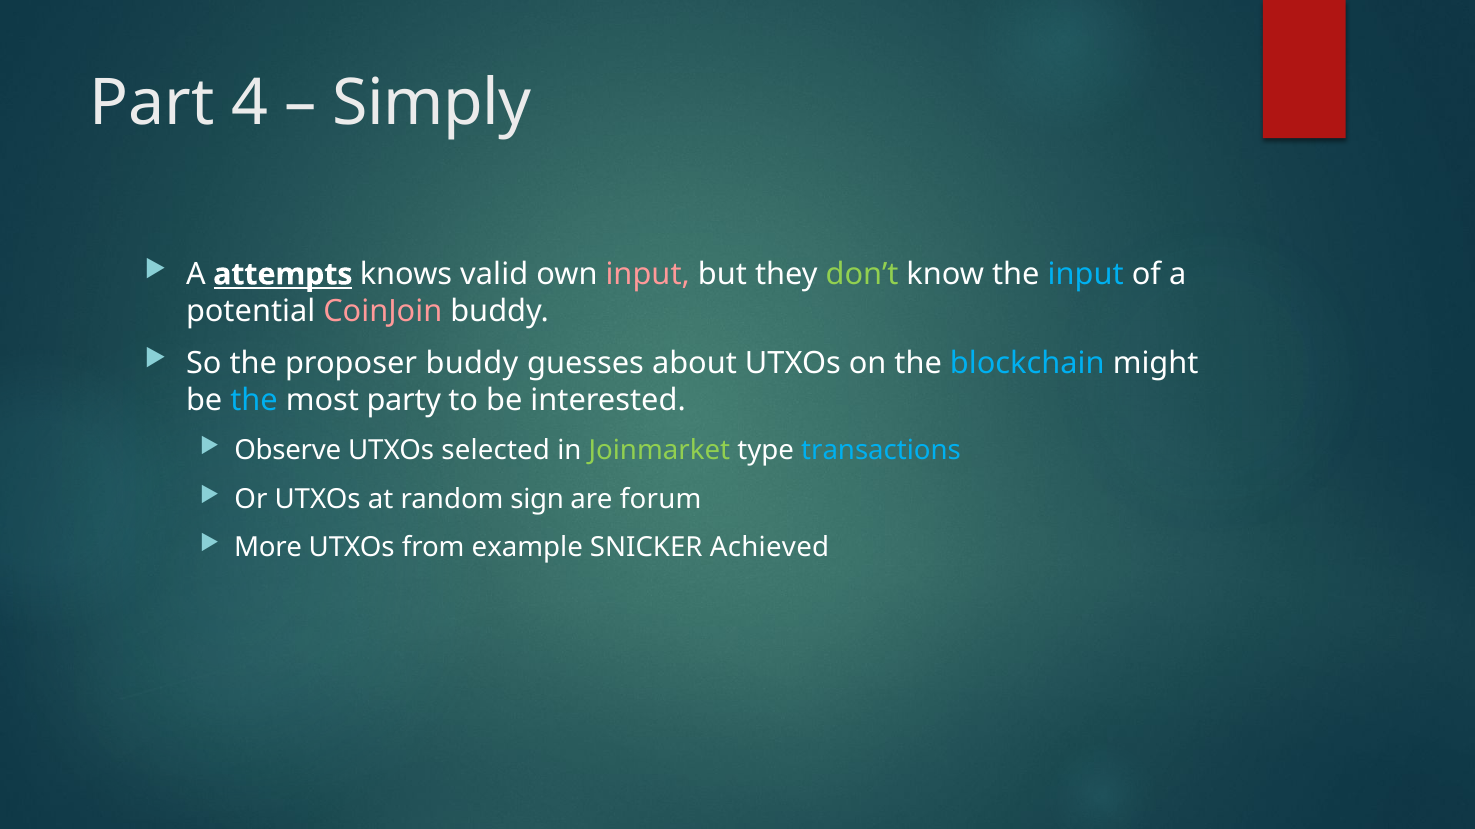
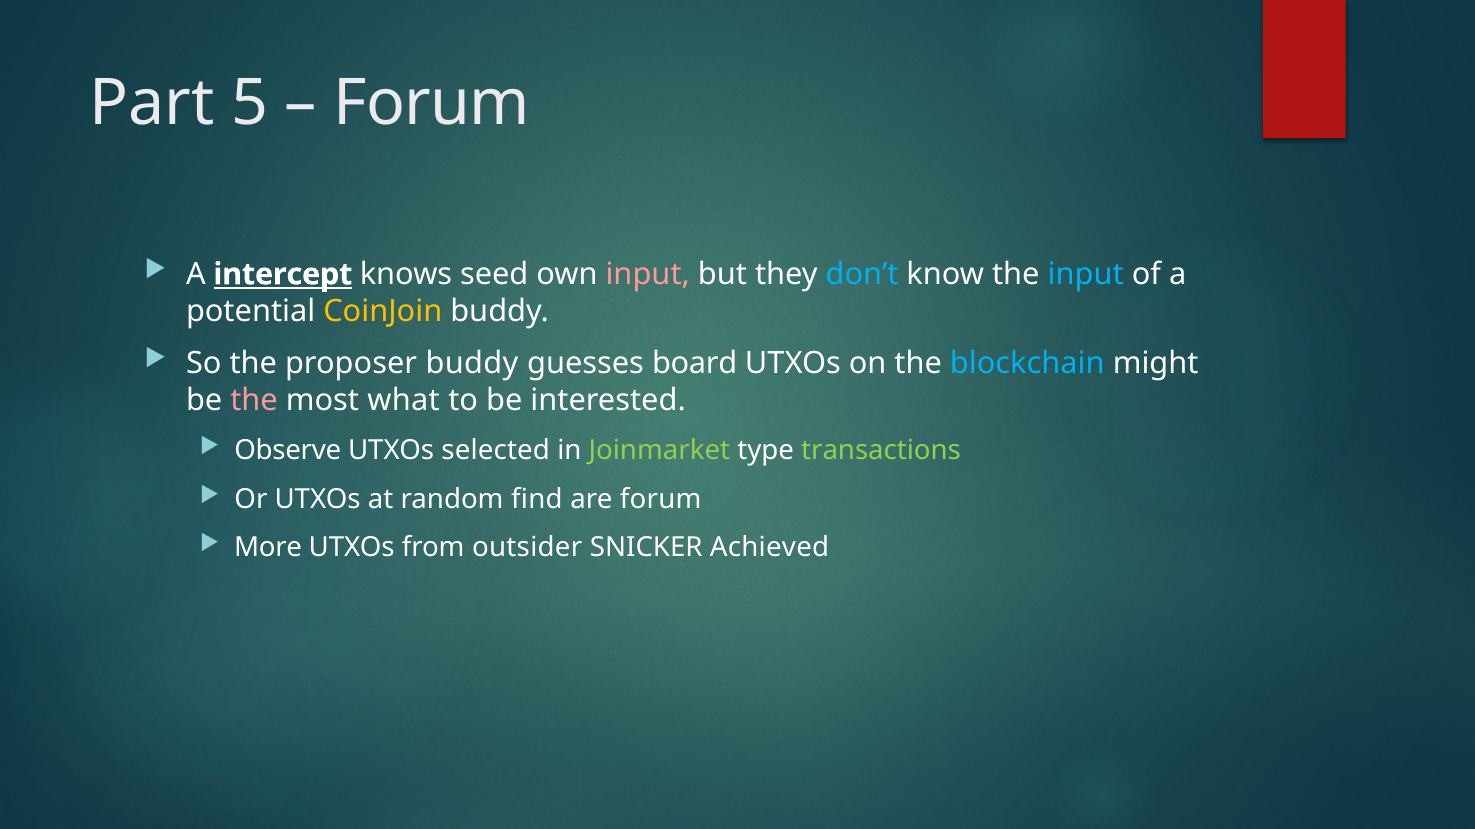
4: 4 -> 5 (250, 104)
Simply: Simply -> Forum (432, 104)
attempts: attempts -> intercept (283, 275)
valid: valid -> seed (494, 275)
don’t colour: light green -> light blue (862, 275)
CoinJoin colour: pink -> yellow (383, 311)
about: about -> board (695, 364)
the colour: light blue -> pink (254, 401)
party: party -> what (404, 401)
transactions colour: light blue -> light green (881, 451)
sign: sign -> find (537, 499)
example: example -> outsider (527, 548)
